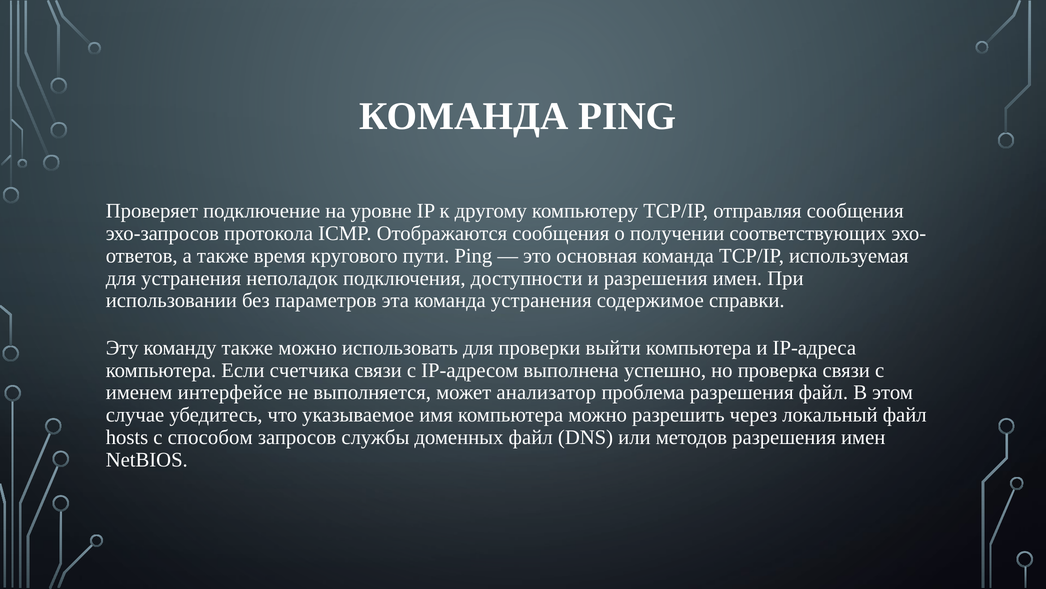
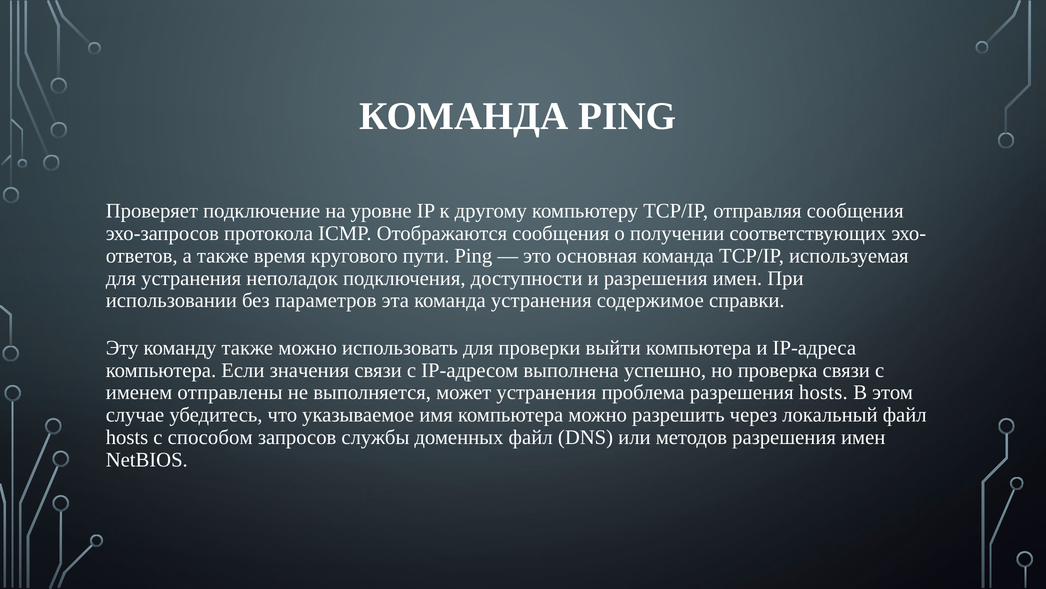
счетчика: счетчика -> значения (309, 370)
интерфейсе: интерфейсе -> отправлены (230, 392)
может анализатор: анализатор -> устранения (546, 392)
разрешения файл: файл -> hosts (823, 392)
